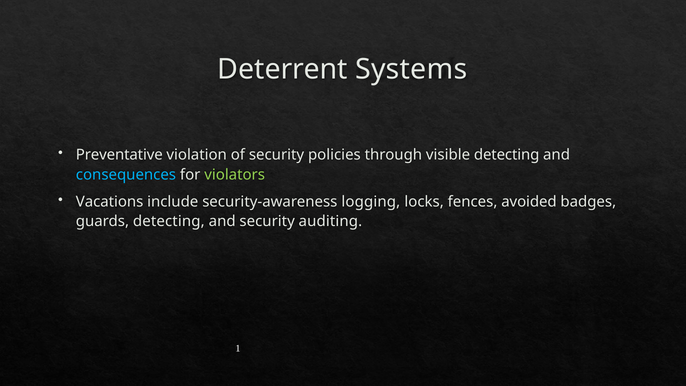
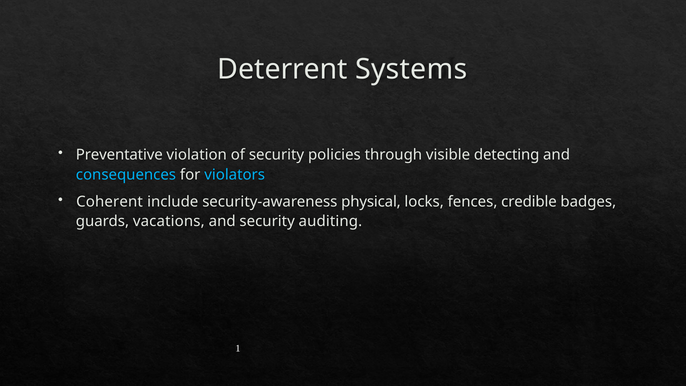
violators colour: light green -> light blue (235, 175)
Vacations: Vacations -> Coherent (110, 202)
logging: logging -> physical (371, 202)
avoided: avoided -> credible (529, 202)
guards detecting: detecting -> vacations (169, 221)
